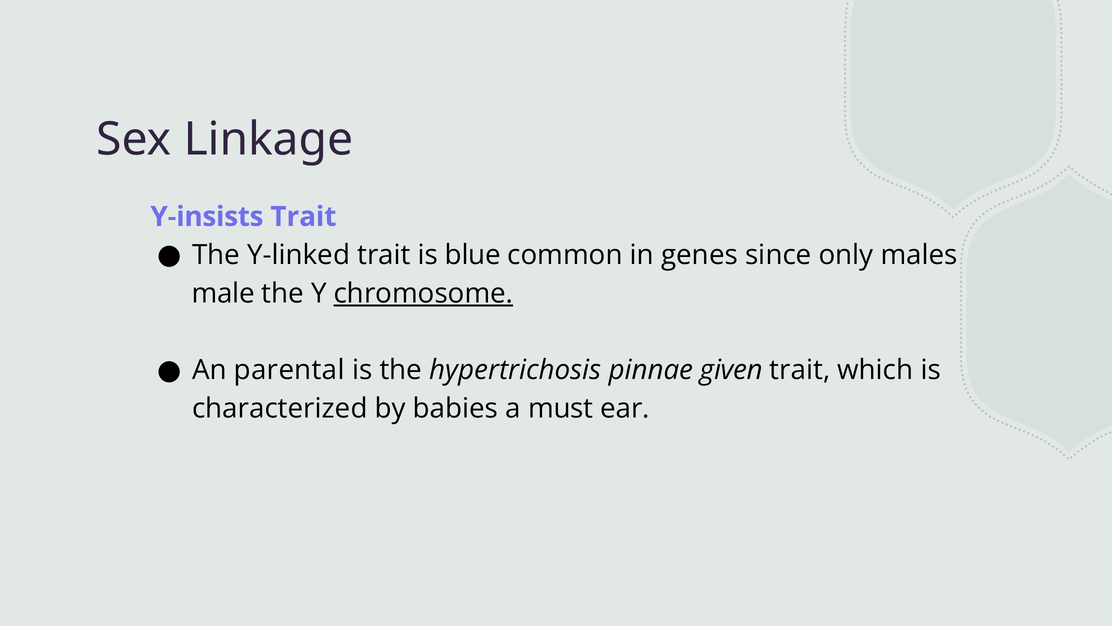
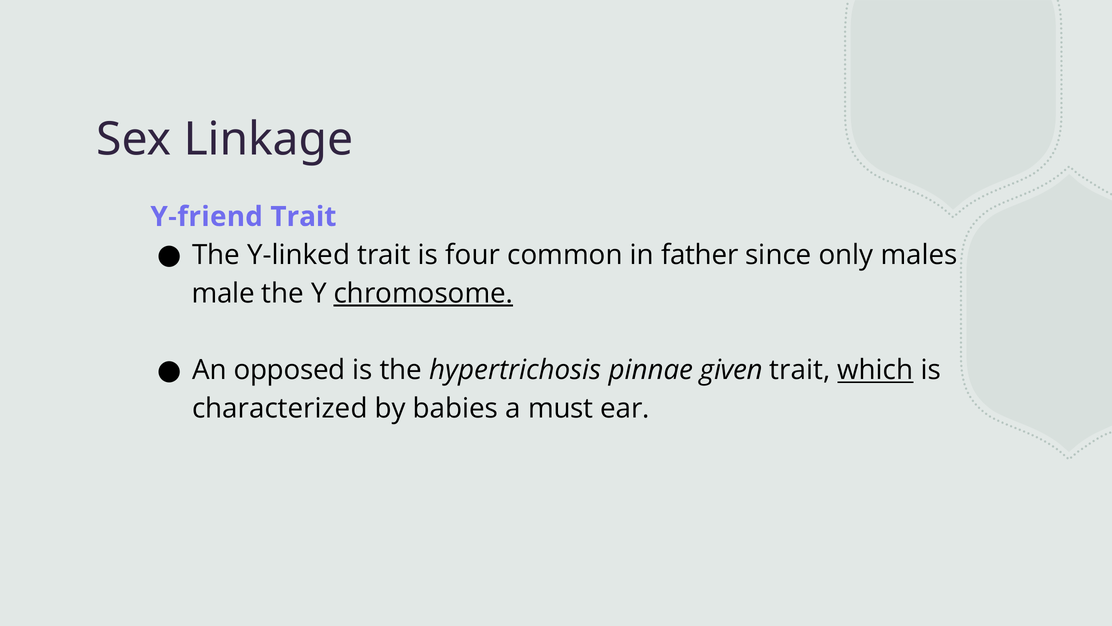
Y-insists: Y-insists -> Y-friend (207, 217)
blue: blue -> four (473, 255)
genes: genes -> father (700, 255)
parental: parental -> opposed (290, 370)
which underline: none -> present (875, 370)
